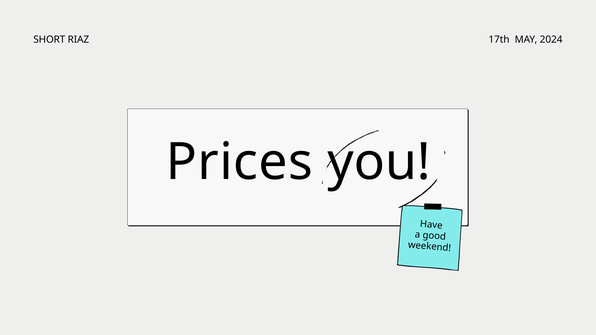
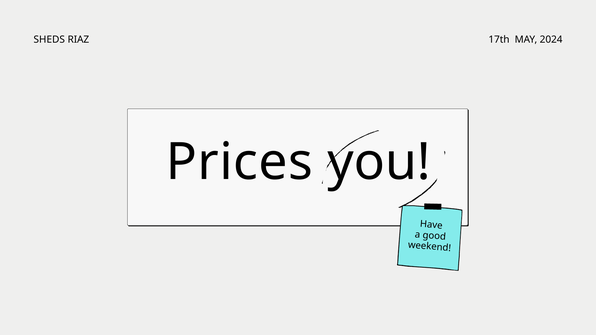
SHORT: SHORT -> SHEDS (49, 40)
